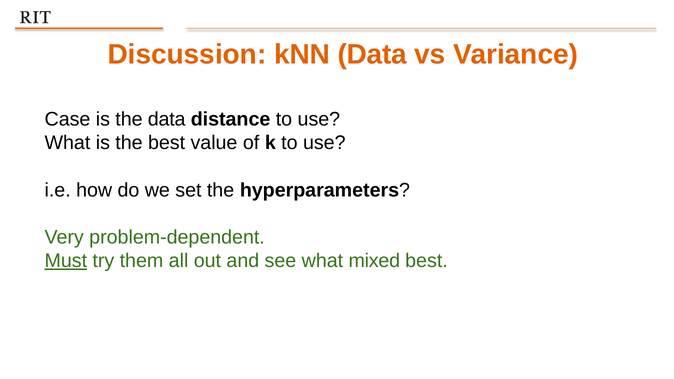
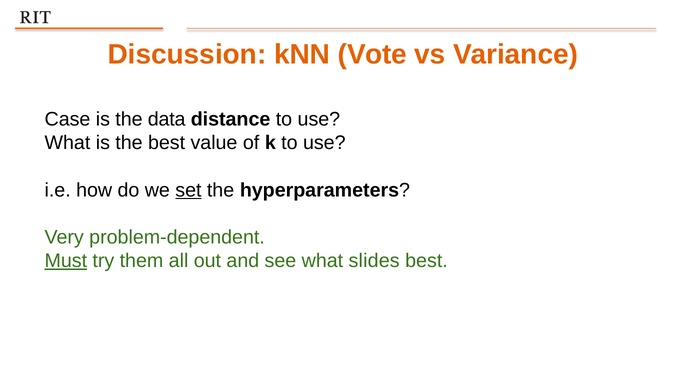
kNN Data: Data -> Vote (372, 54)
set underline: none -> present (188, 190)
mixed: mixed -> slides (374, 261)
